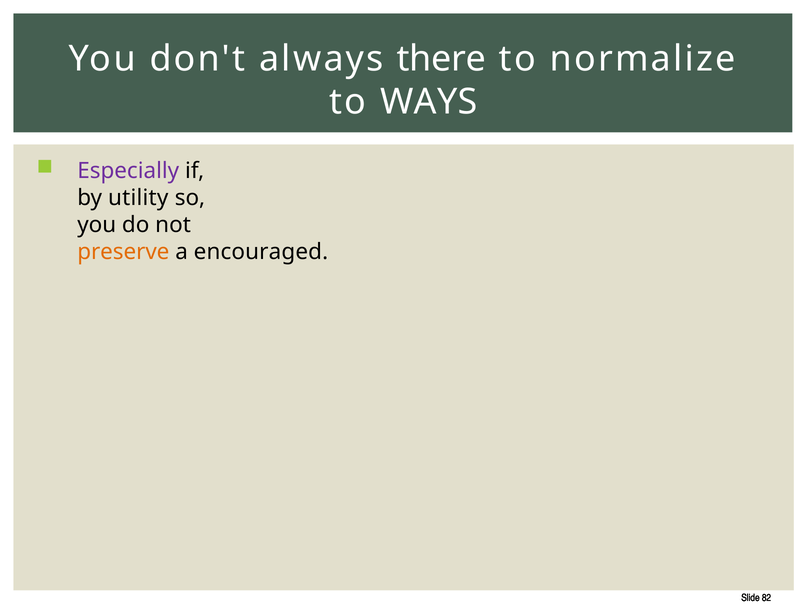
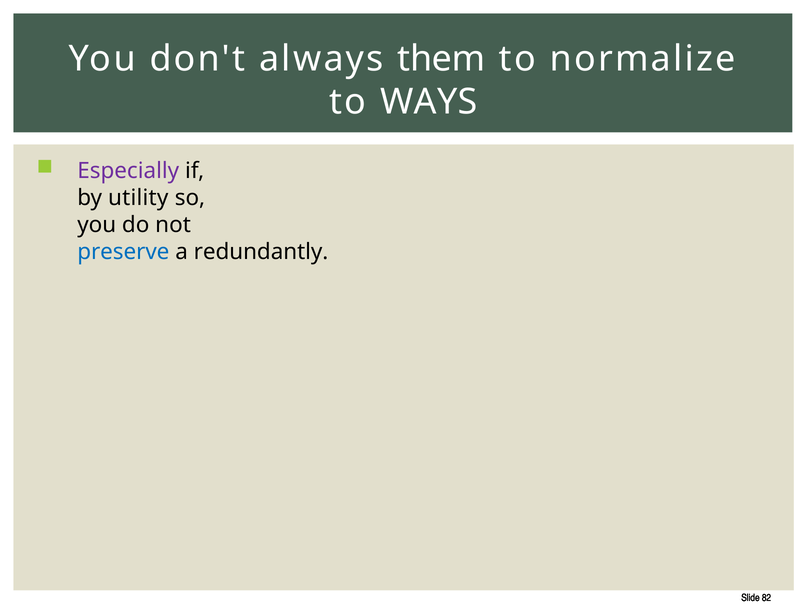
there: there -> them (441, 59)
preserve colour: orange -> blue (123, 252)
encouraged: encouraged -> redundantly (261, 252)
